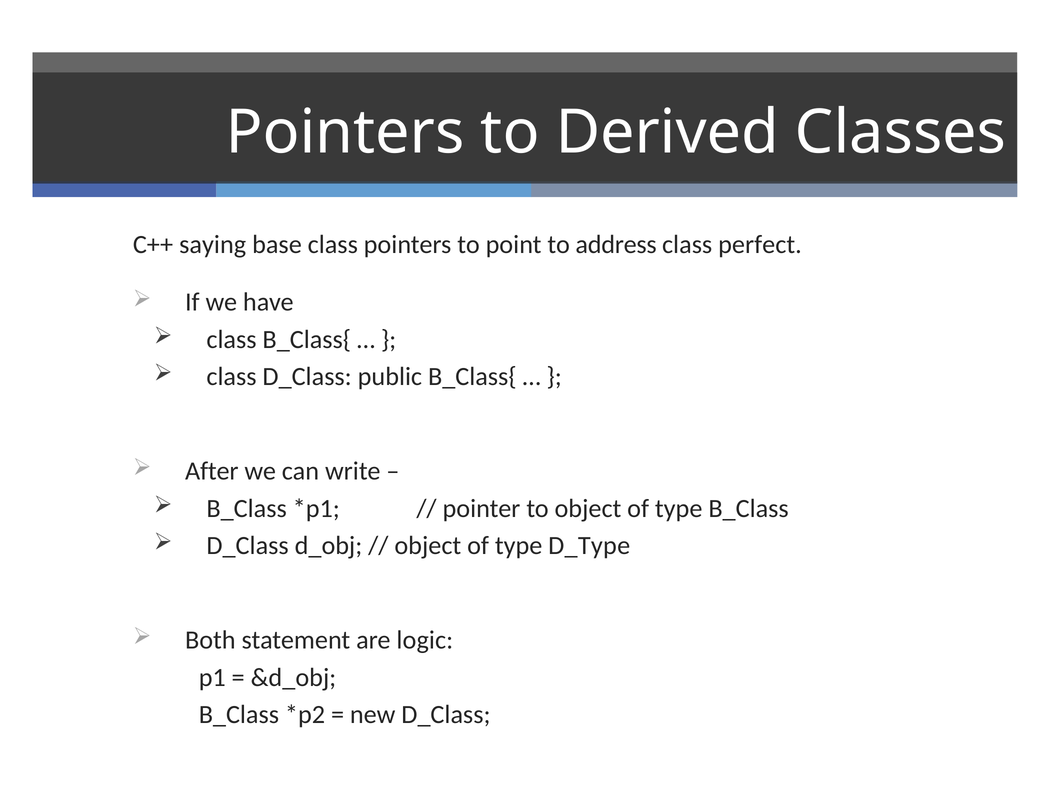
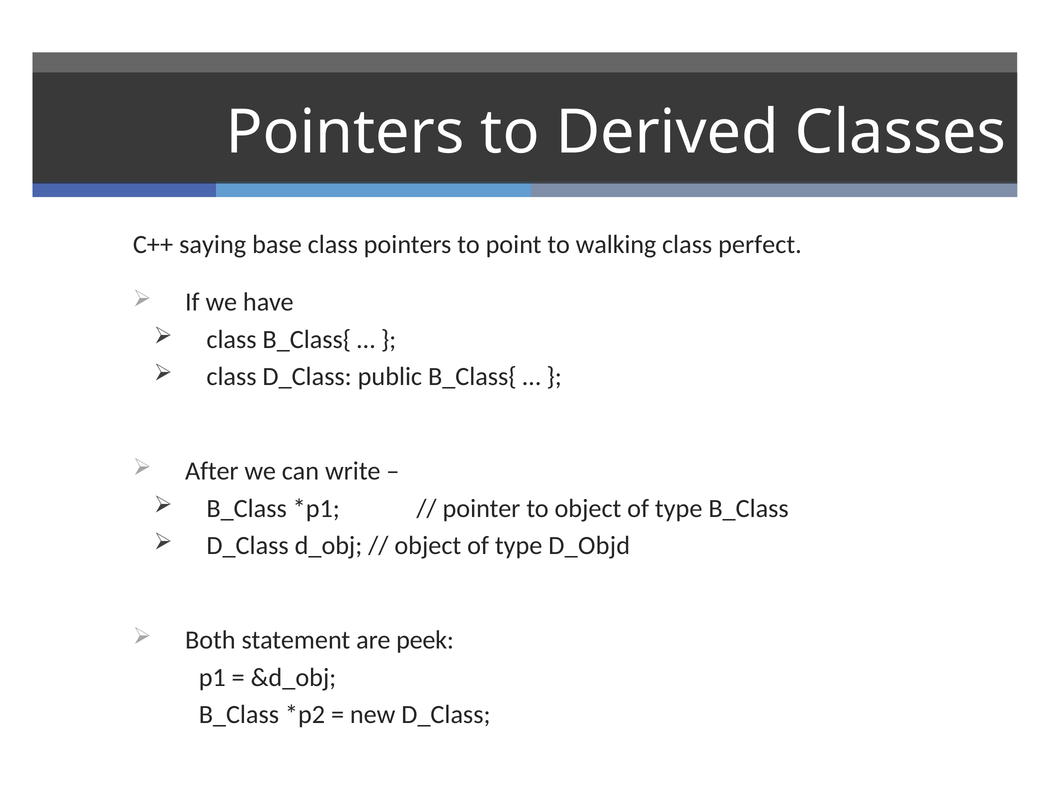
address: address -> walking (616, 245)
D_Type: D_Type -> D_Objd (589, 545)
logic: logic -> peek (425, 640)
